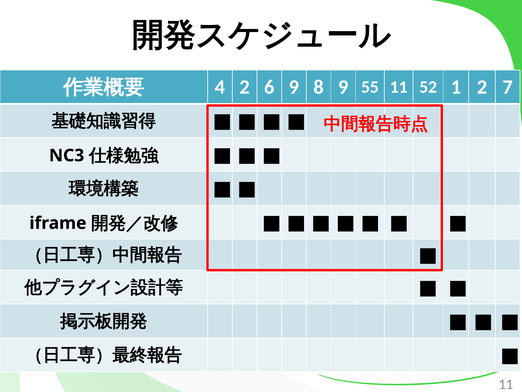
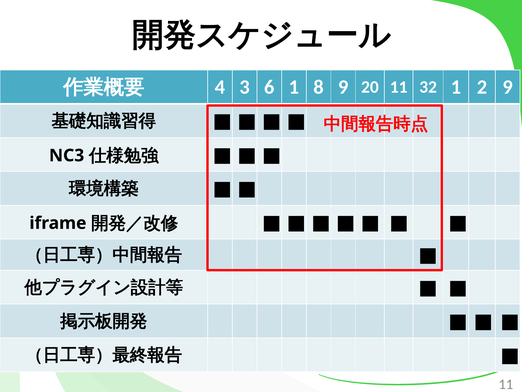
4 2: 2 -> 3 (245, 87)
6 9: 9 -> 1 (294, 87)
55: 55 -> 20 (370, 87)
52: 52 -> 32 (428, 87)
2 7: 7 -> 9 (508, 87)
